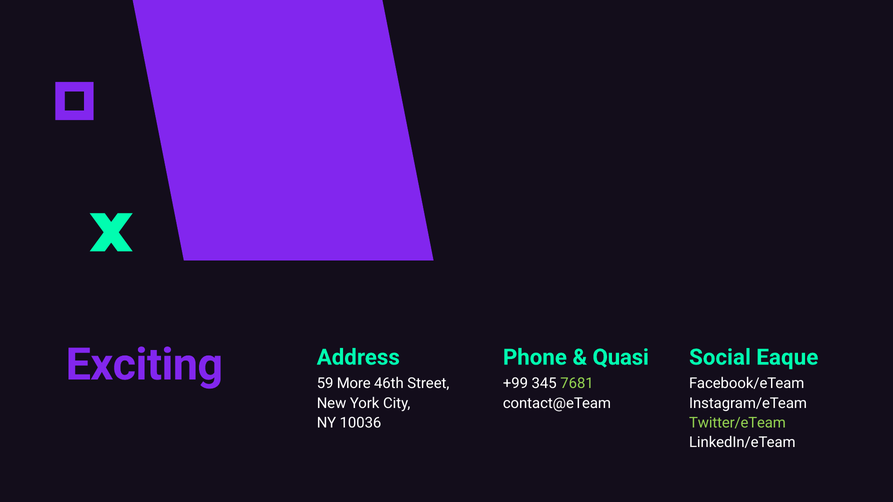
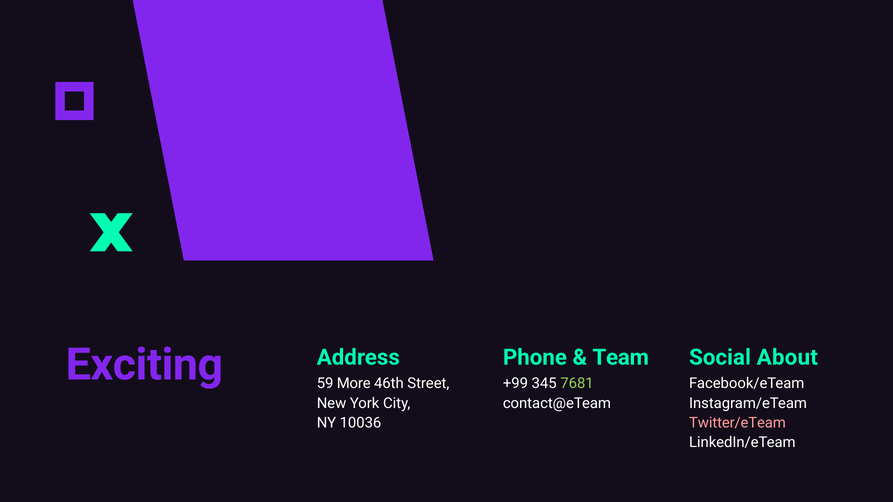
Quasi: Quasi -> Team (621, 358)
Eaque: Eaque -> About (787, 358)
Twitter/eTeam colour: light green -> pink (737, 423)
